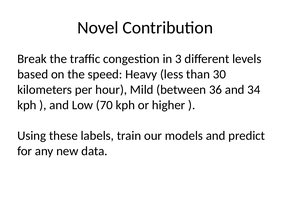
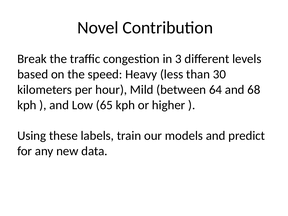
36: 36 -> 64 (216, 90)
34: 34 -> 68 (254, 90)
70: 70 -> 65 (104, 105)
